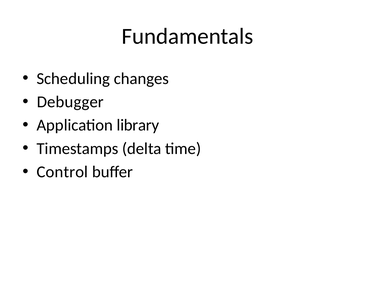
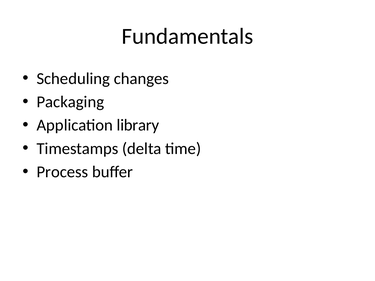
Debugger: Debugger -> Packaging (70, 102)
Control: Control -> Process (62, 172)
